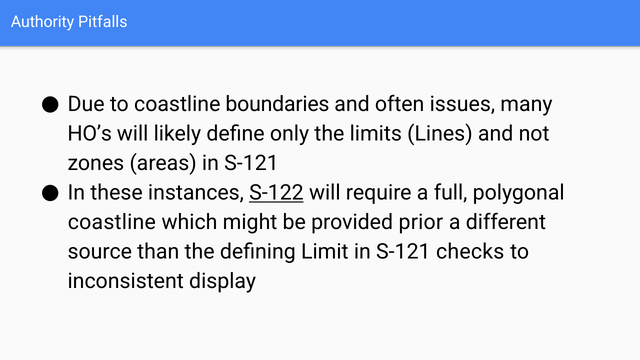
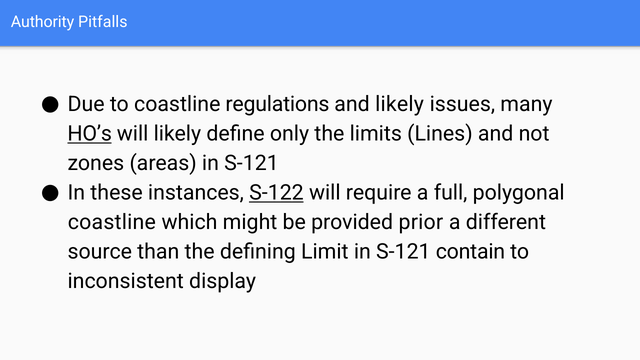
boundaries: boundaries -> regulations (277, 104)
and often: often -> likely (400, 104)
HO’s underline: none -> present (90, 134)
checks: checks -> contain (470, 252)
